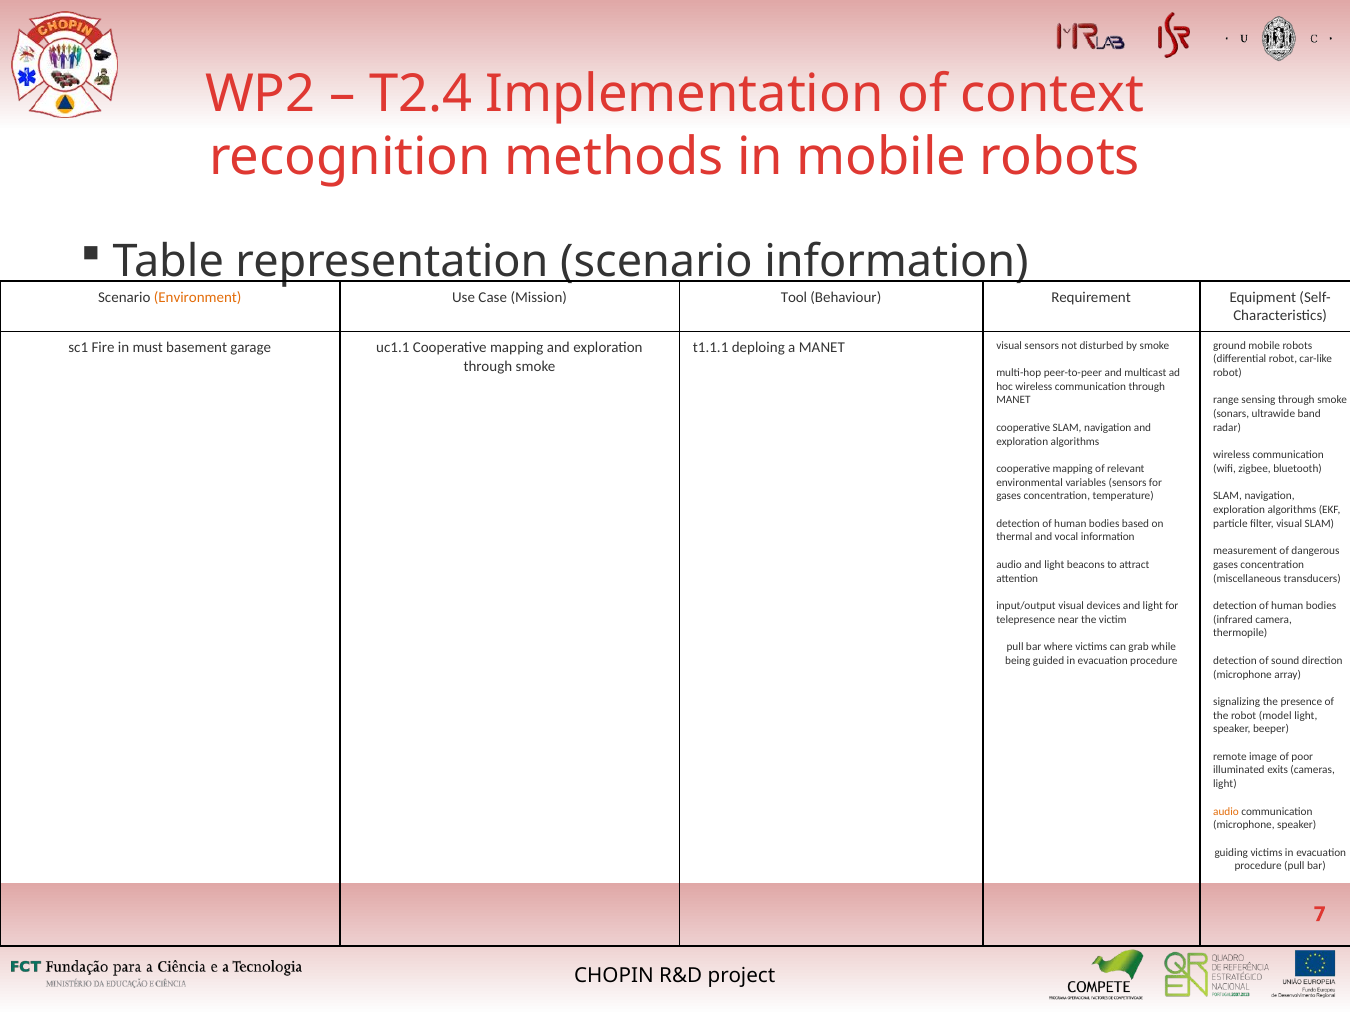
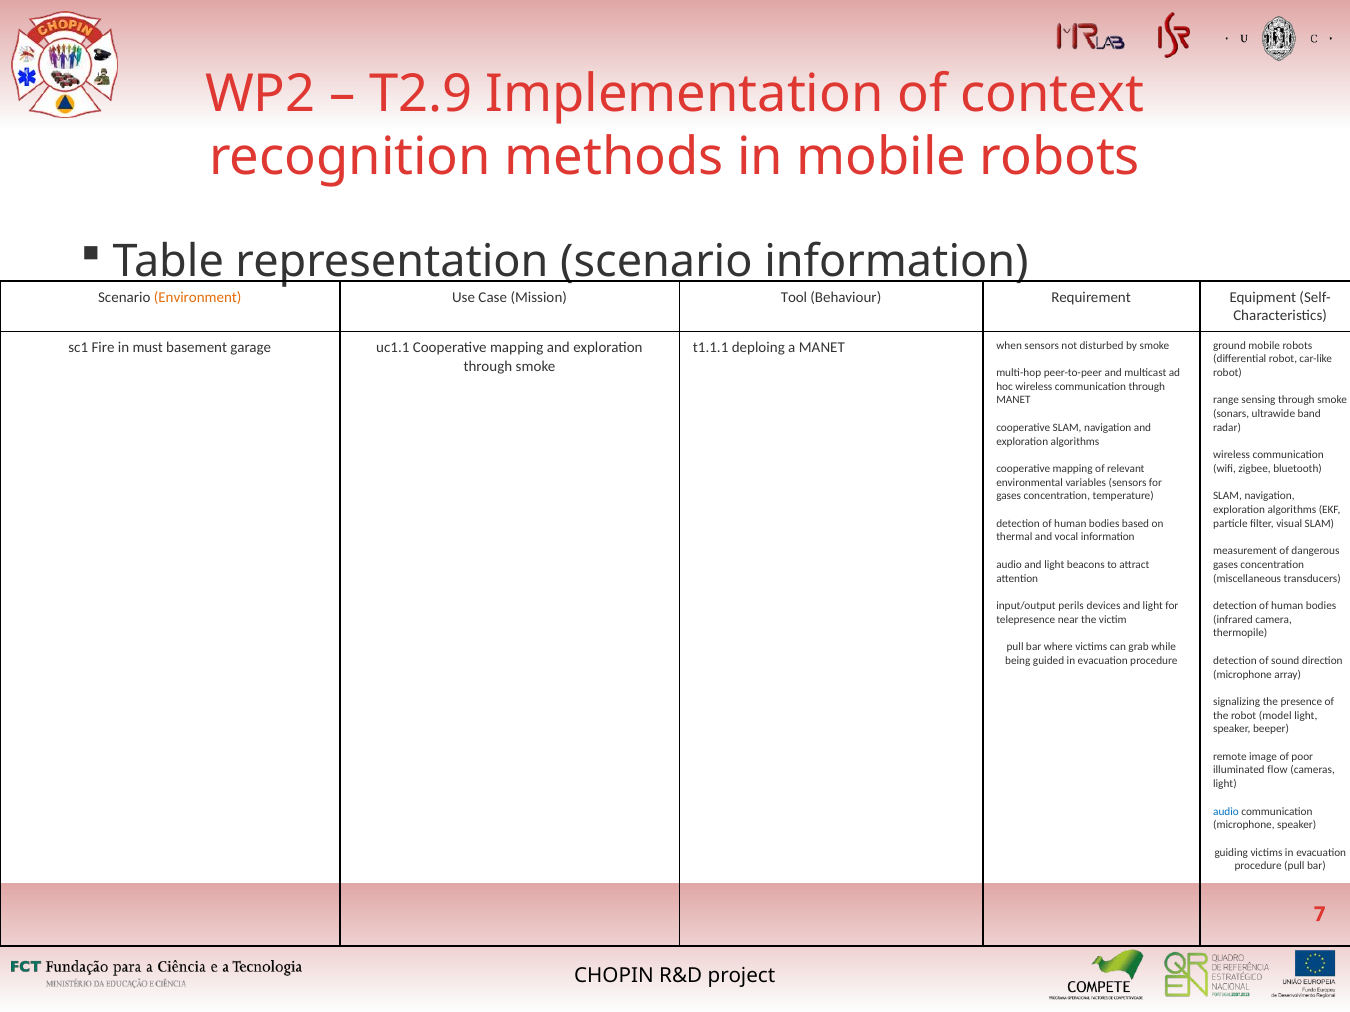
T2.4: T2.4 -> T2.9 (421, 94)
MANET visual: visual -> when (1009, 346)
input/output visual: visual -> perils (1071, 606)
exits: exits -> flow (1278, 771)
audio colour: orange -> blue (1226, 812)
